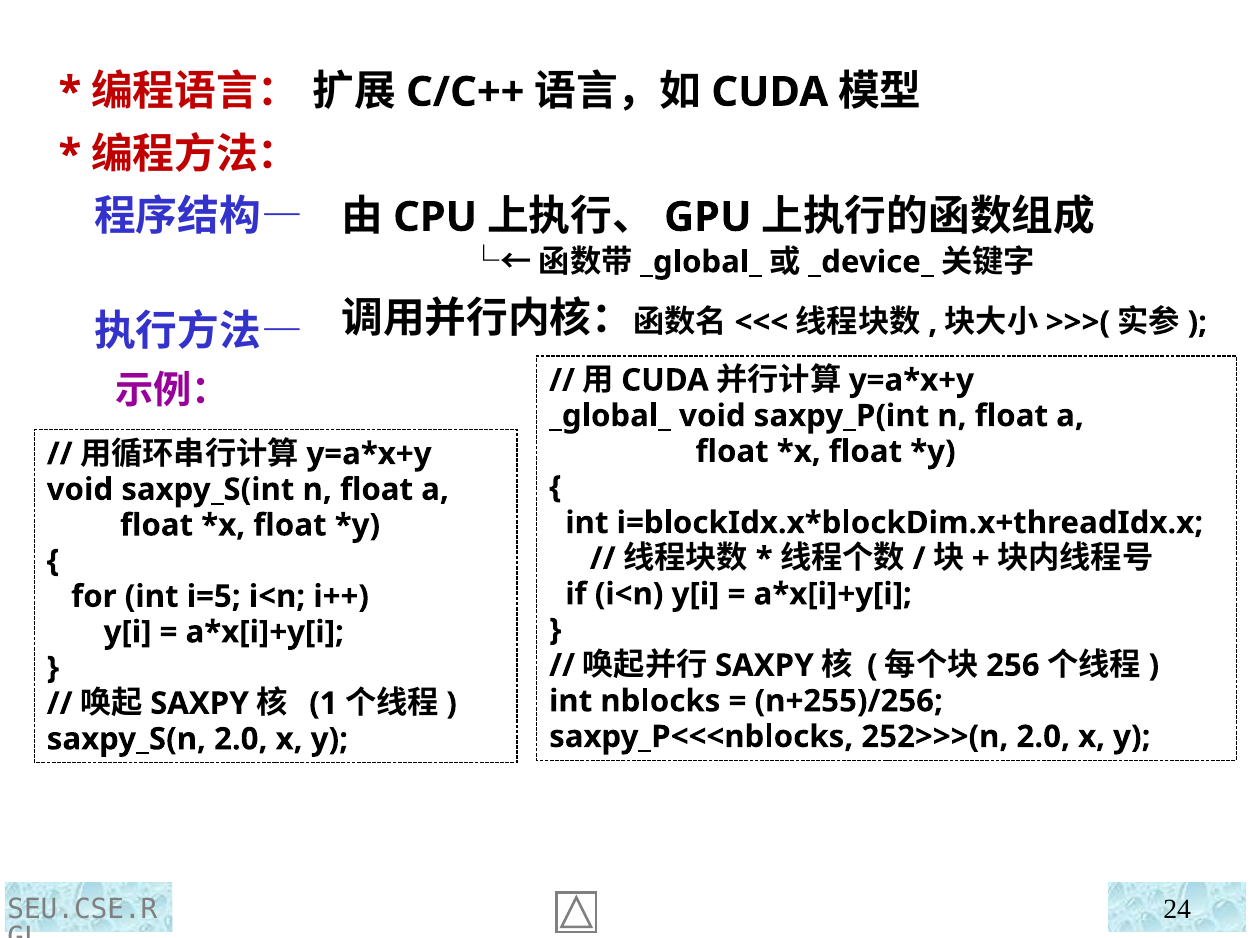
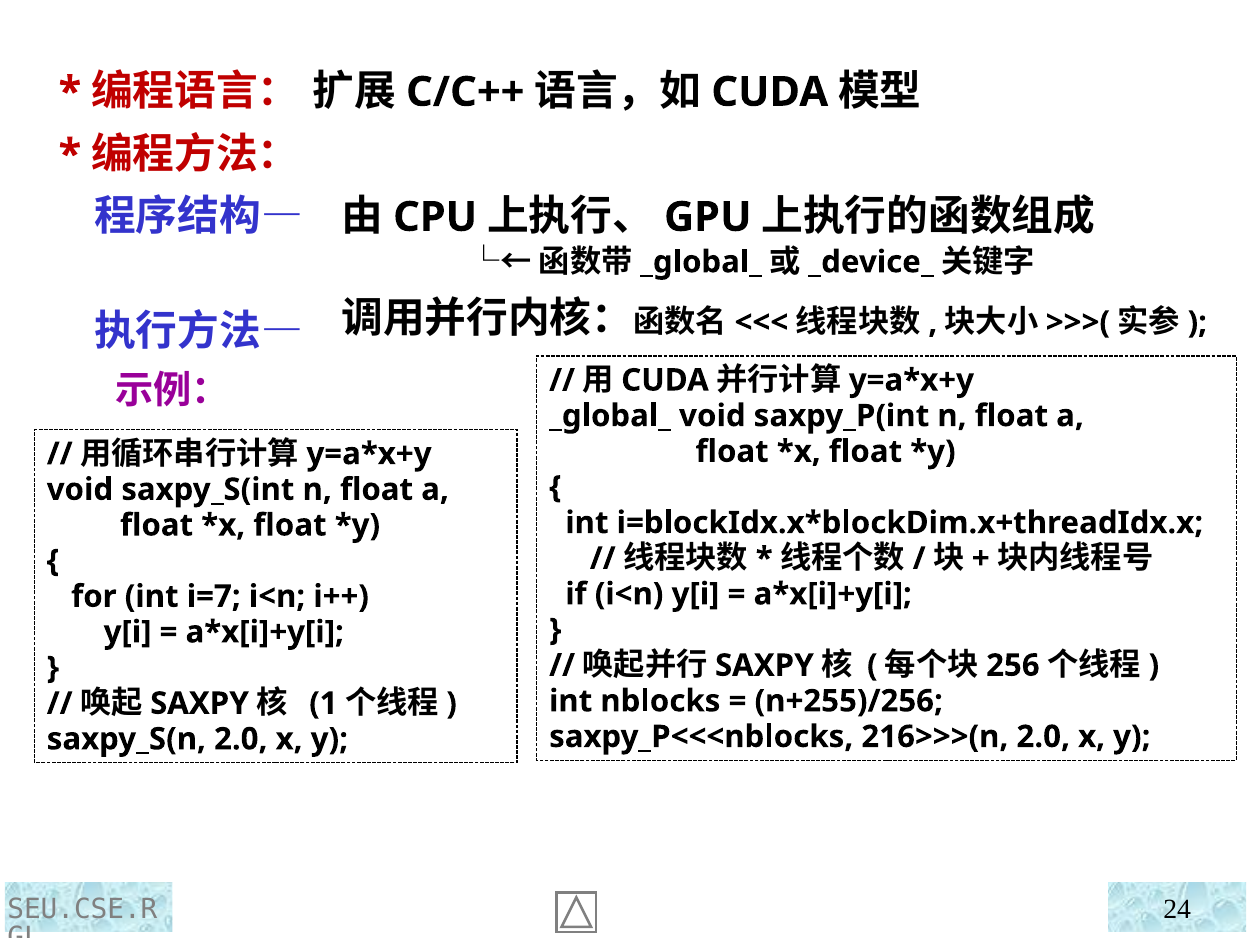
i=5: i=5 -> i=7 (214, 597)
252>>>(n: 252>>>(n -> 216>>>(n (935, 737)
